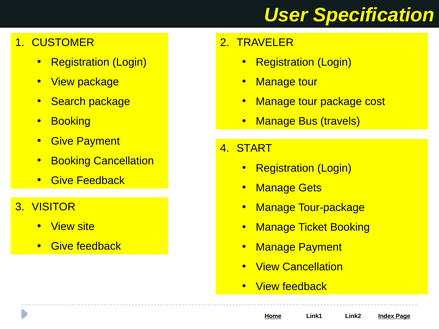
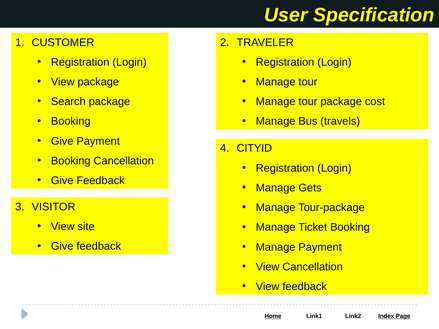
START: START -> CITYID (254, 148)
